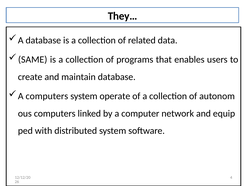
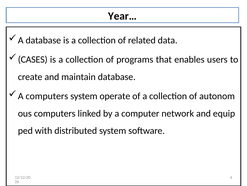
They…: They… -> Year… (122, 16)
SAME: SAME -> CASES (33, 59)
